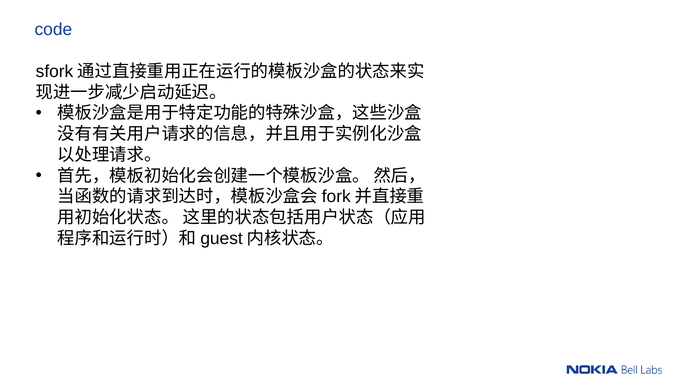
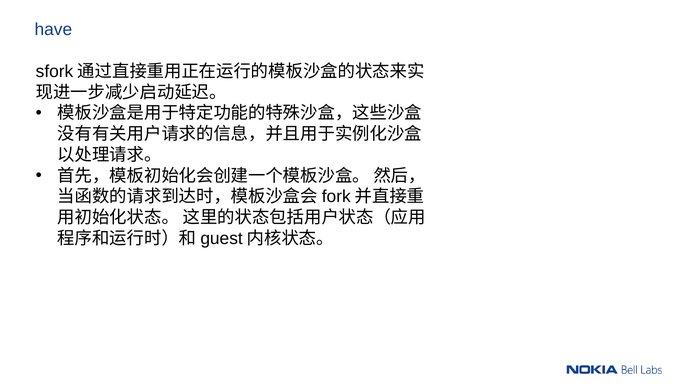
code: code -> have (53, 29)
